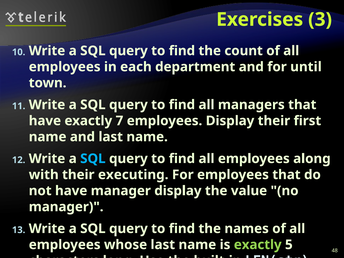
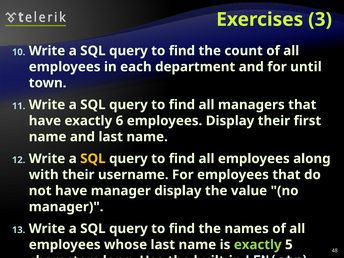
7: 7 -> 6 (119, 121)
SQL colour: light blue -> yellow (93, 159)
executing: executing -> username (133, 175)
